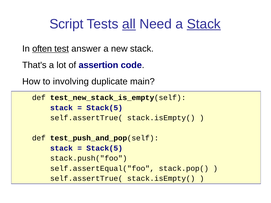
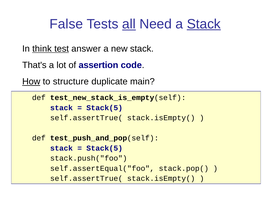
Script: Script -> False (66, 24)
often: often -> think (42, 49)
How underline: none -> present (31, 82)
involving: involving -> structure (71, 82)
